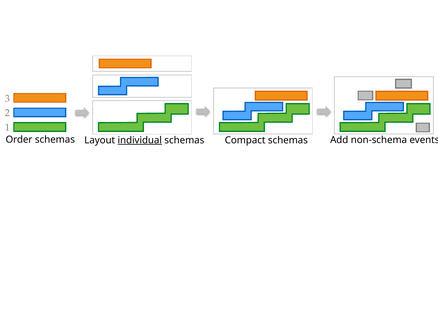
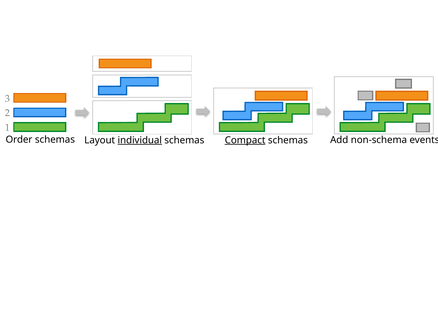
Compact underline: none -> present (245, 140)
